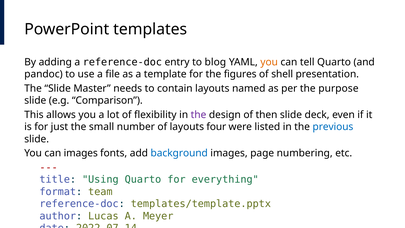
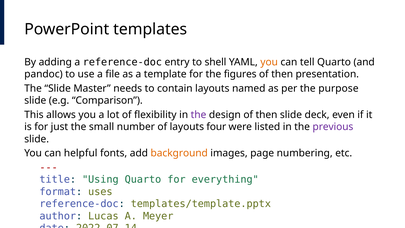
blog: blog -> shell (215, 62)
shell: shell -> then (282, 74)
previous colour: blue -> purple (333, 127)
can images: images -> helpful (81, 153)
background colour: blue -> orange (179, 153)
team: team -> uses (100, 192)
